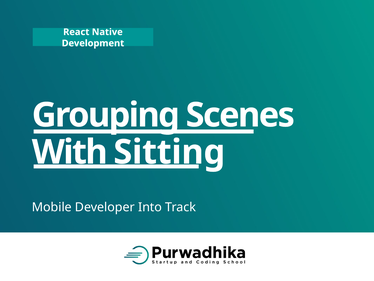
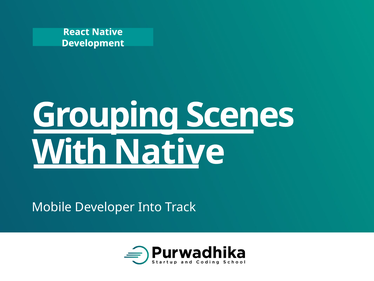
Sitting: Sitting -> Native (169, 152)
